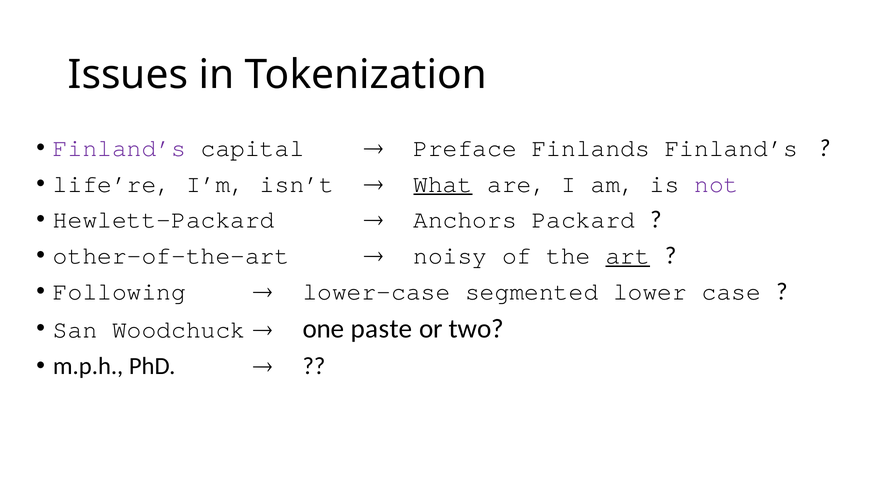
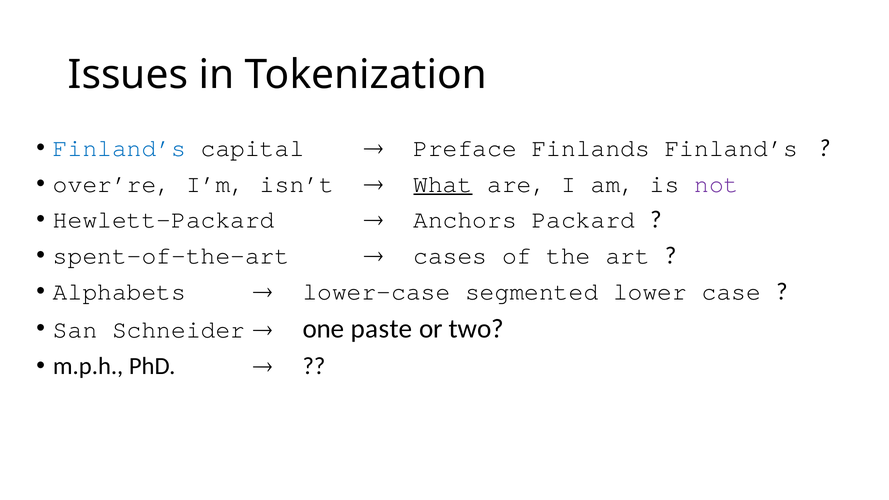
Finland’s colour: purple -> blue (119, 148)
life’re: life’re -> over’re (112, 184)
other-of-the-art: other-of-the-art -> spent-of-the-art (171, 256)
noisy: noisy -> cases (450, 256)
art underline: present -> none (628, 256)
Following: Following -> Alphabets (119, 292)
Woodchuck: Woodchuck -> Schneider (179, 330)
